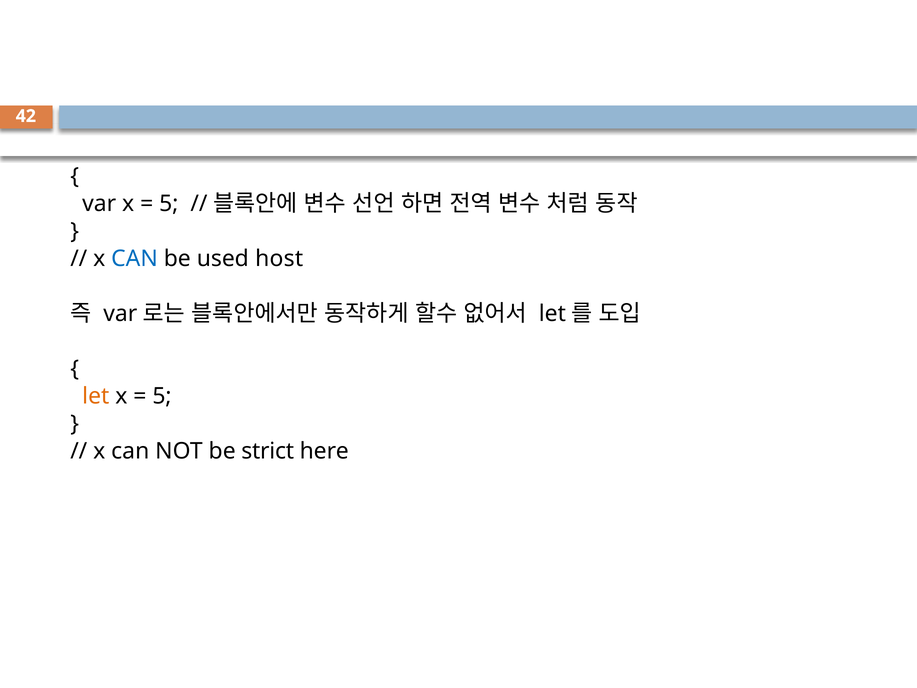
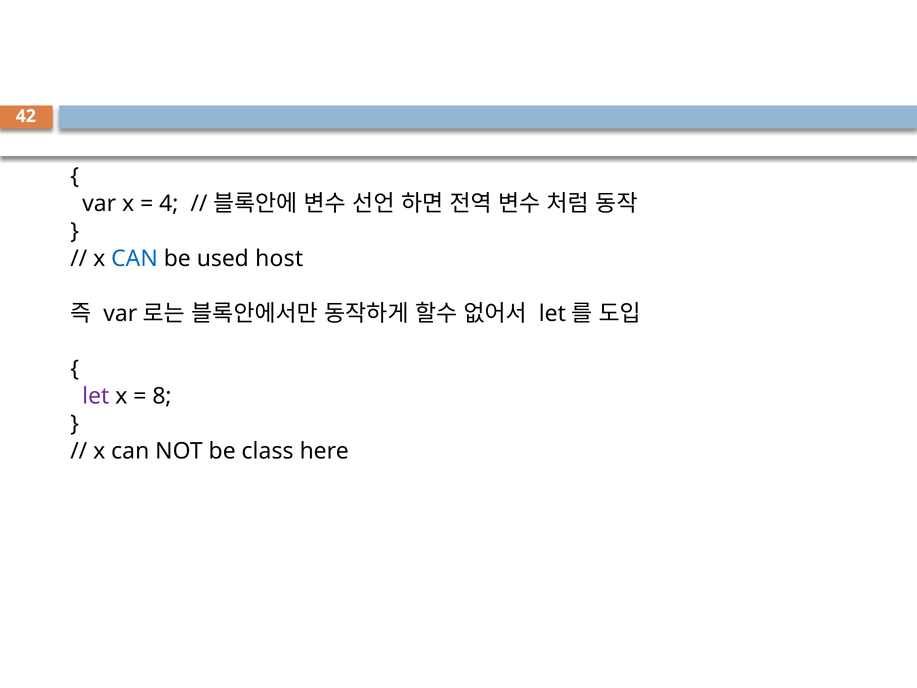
5: 5 -> 4 (169, 203)
let colour: orange -> purple (96, 396)
5: 5 -> 8 (162, 396)
strict: strict -> class (268, 451)
